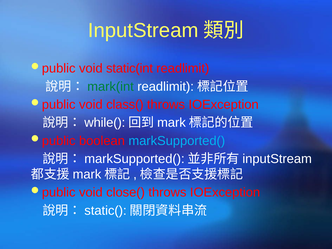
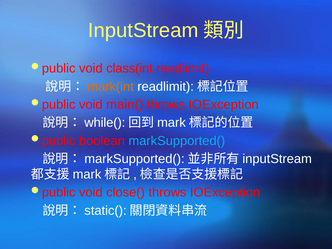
static(int: static(int -> class(int (130, 68)
mark(int colour: green -> orange (111, 87)
class(: class( -> main( (125, 105)
